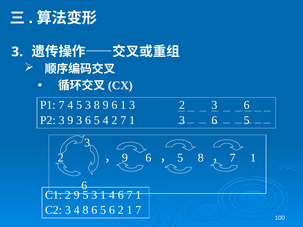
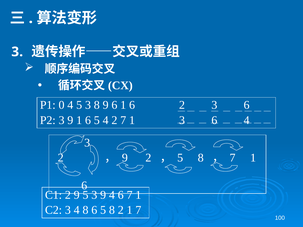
P1 7: 7 -> 0 (62, 105)
6 1 3: 3 -> 6 (132, 105)
9 3: 3 -> 1 (79, 120)
1 3 6 5: 5 -> 4 (247, 120)
6: 6 -> 2 (148, 158)
5 3 1: 1 -> 9 (103, 195)
6 5 6: 6 -> 8 (112, 210)
